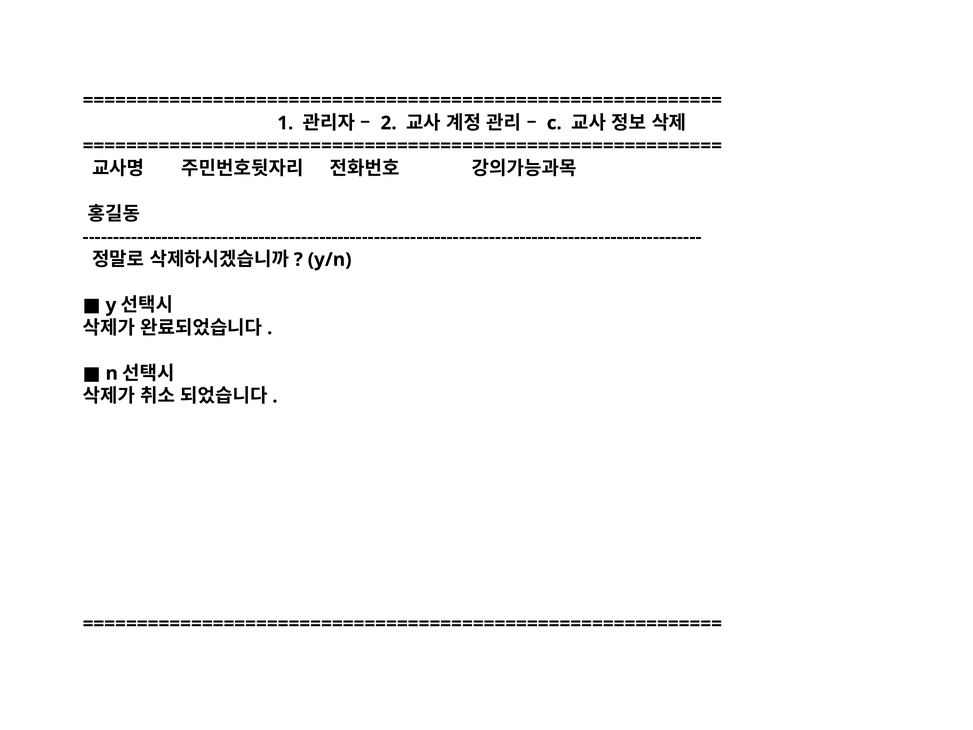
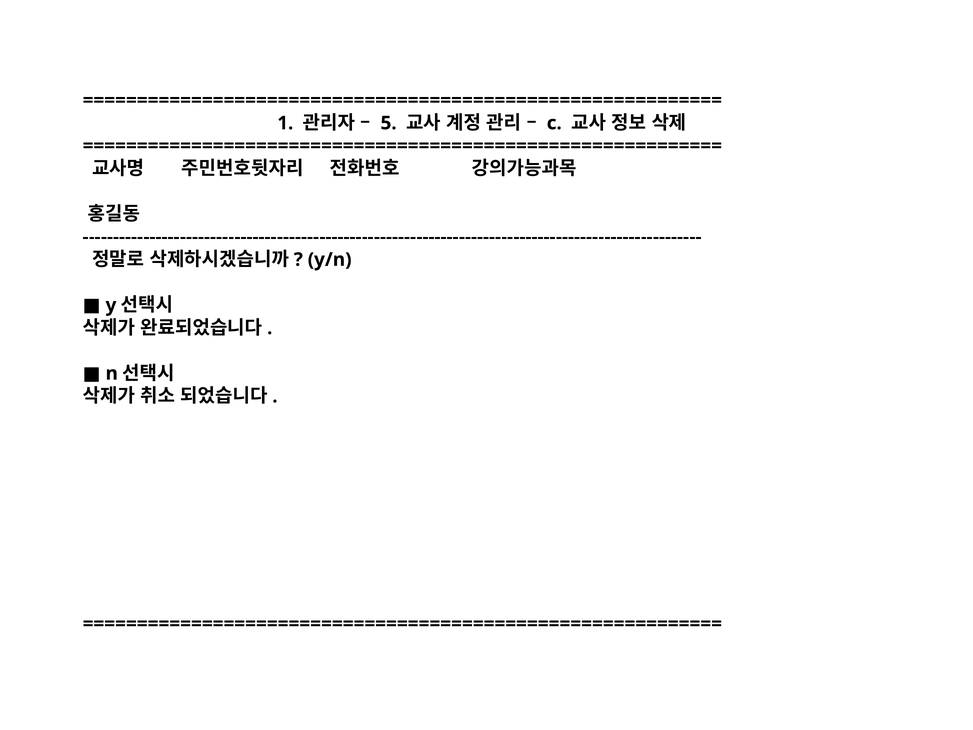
2: 2 -> 5 (389, 123)
